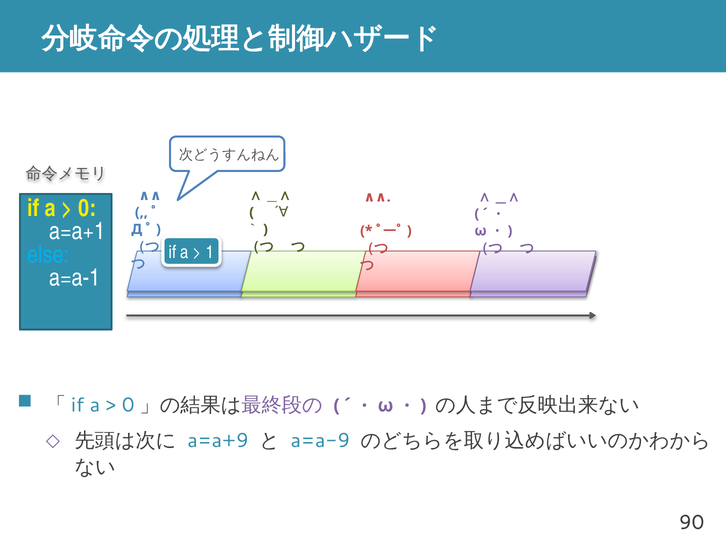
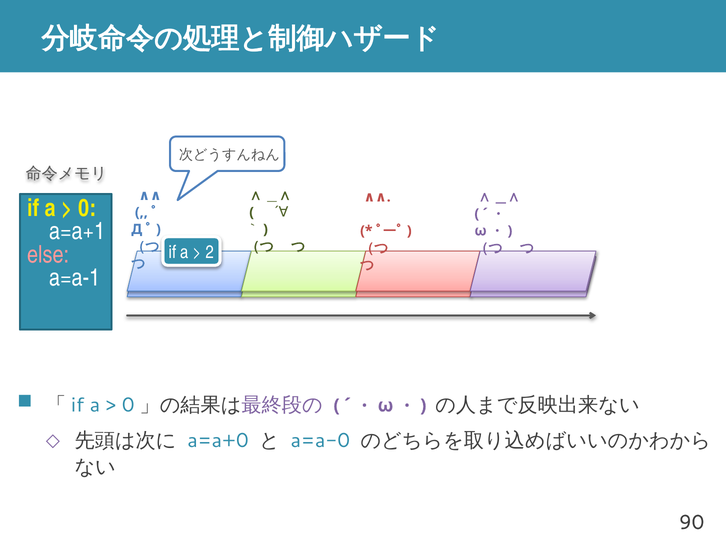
else colour: light blue -> pink (48, 254)
1: 1 -> 2 (210, 252)
a=a+9: a=a+9 -> a=a+0 (218, 440)
a=a-9: a=a-9 -> a=a-0 (320, 440)
